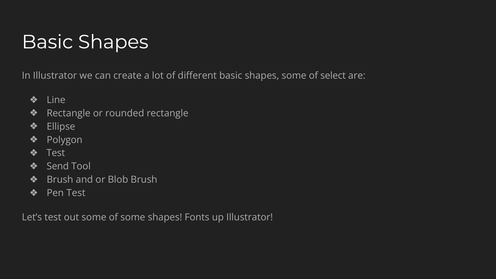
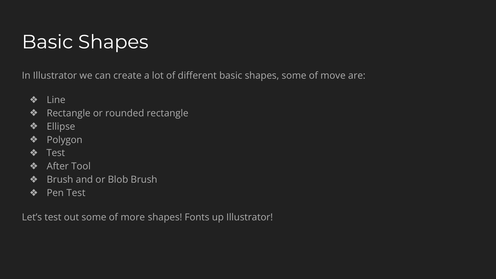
select: select -> move (333, 76)
Send: Send -> After (58, 166)
of some: some -> more (133, 217)
